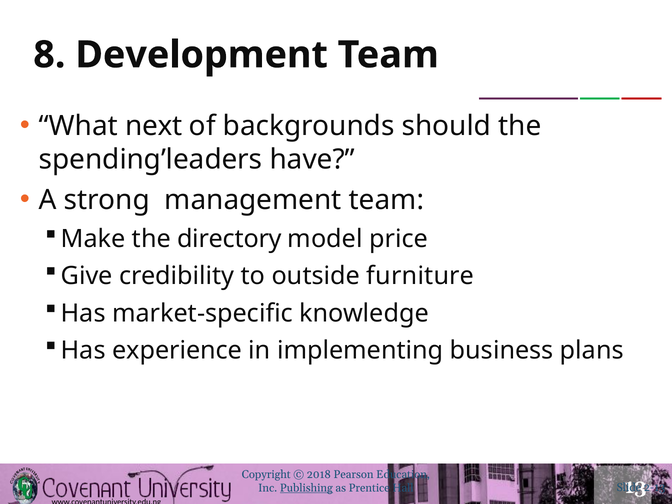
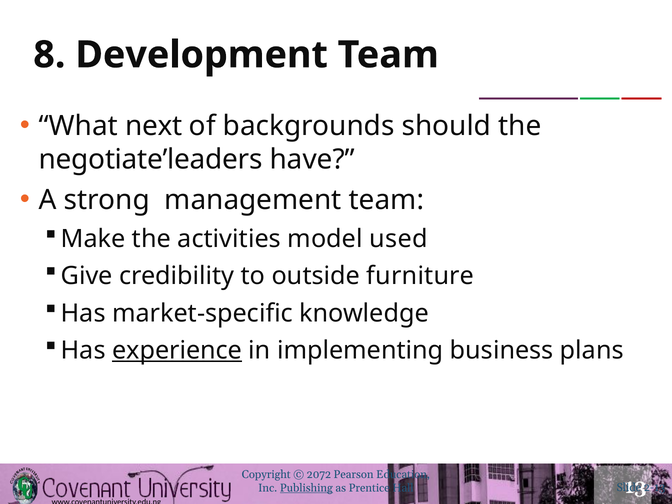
spending’leaders: spending’leaders -> negotiate’leaders (151, 160)
directory: directory -> activities (229, 239)
price: price -> used (398, 239)
experience underline: none -> present (177, 351)
2018: 2018 -> 2072 (319, 475)
